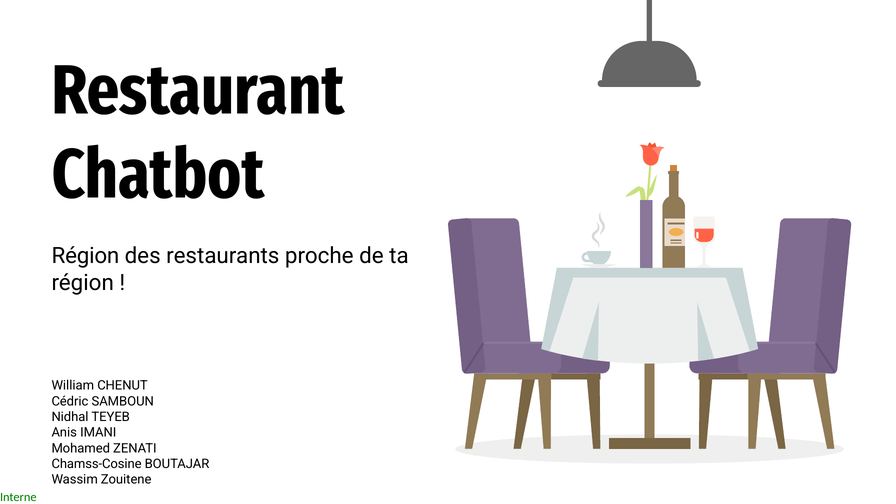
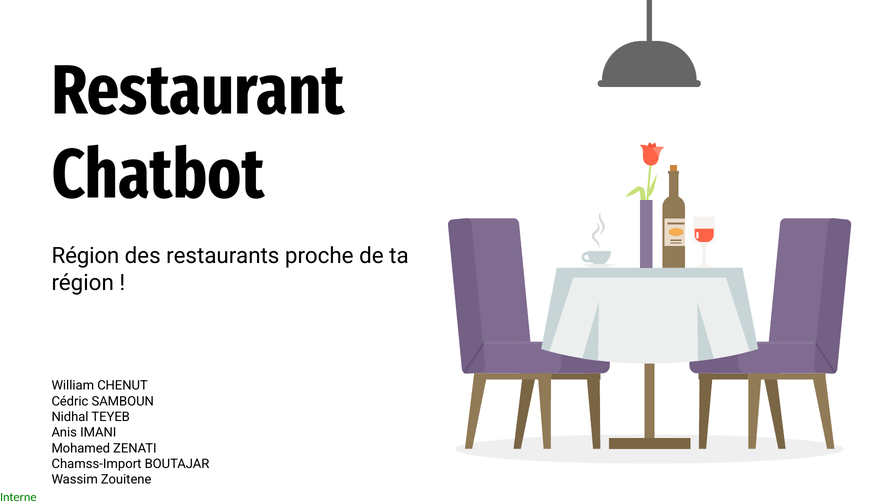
Chamss-Cosine: Chamss-Cosine -> Chamss-Import (96, 464)
